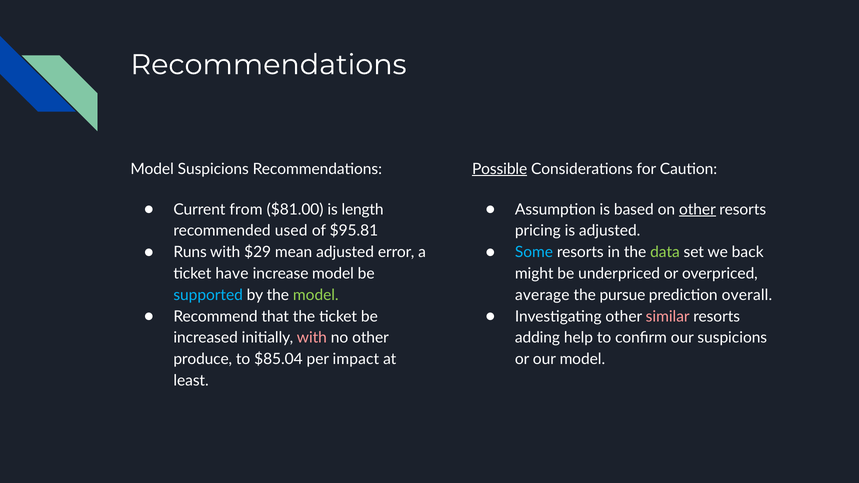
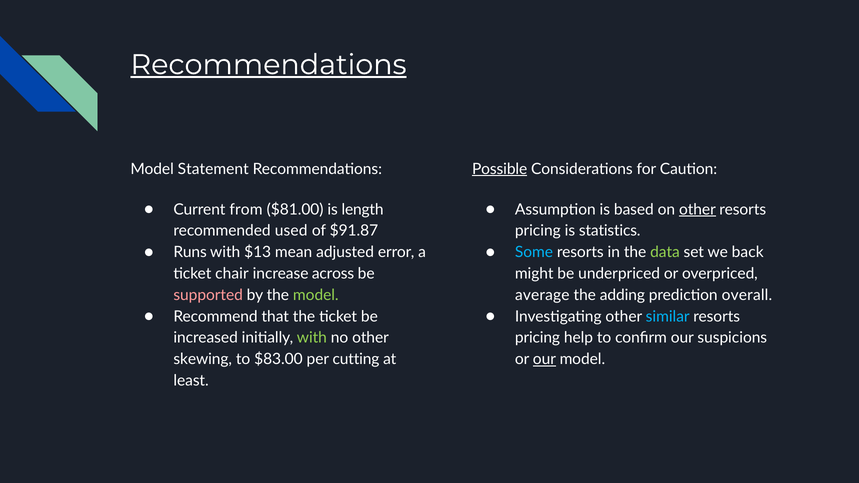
Recommendations underline: none -> present (268, 65)
Model Suspicions: Suspicions -> Statement (213, 169)
$95.81: $95.81 -> $91.87 (354, 231)
is adjusted: adjusted -> statistics (610, 231)
$29: $29 -> $13 (258, 252)
have: have -> chair (232, 274)
increase model: model -> across (333, 274)
supported colour: light blue -> pink (208, 295)
pursue: pursue -> adding (622, 295)
similar colour: pink -> light blue (668, 317)
with colour: pink -> light green (312, 338)
adding: adding -> pricing (538, 338)
produce: produce -> skewing (203, 359)
$85.04: $85.04 -> $83.00 (278, 359)
impact: impact -> cutting (356, 359)
our underline: none -> present (544, 359)
